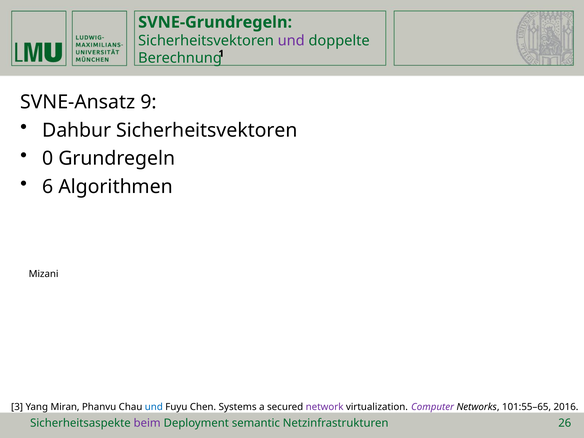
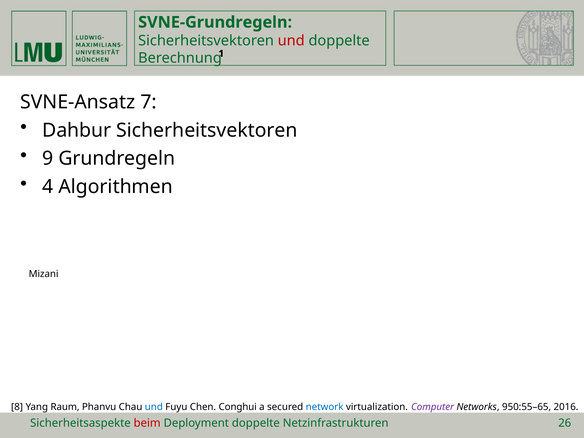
und colour: purple -> red (291, 41)
9: 9 -> 7 (149, 102)
0: 0 -> 9 (48, 159)
6: 6 -> 4 (48, 187)
3: 3 -> 8 (17, 407)
Miran: Miran -> Raum (65, 407)
Systems: Systems -> Conghui (238, 407)
network colour: purple -> blue (325, 407)
101:55–65: 101:55–65 -> 950:55–65 (527, 407)
beim colour: purple -> red (147, 423)
Deployment semantic: semantic -> doppelte (256, 423)
